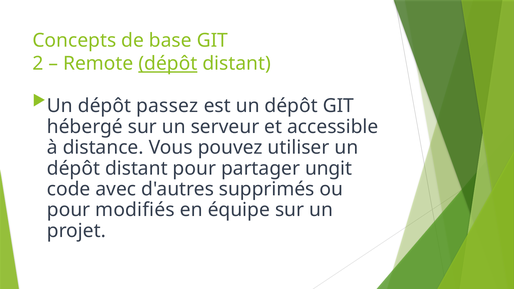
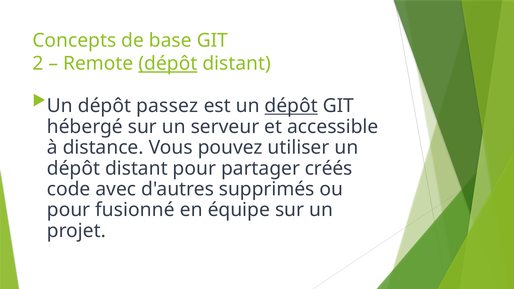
dépôt underline: none -> present (291, 106)
ungit: ungit -> créés (329, 168)
modifiés: modifiés -> fusionné (135, 210)
